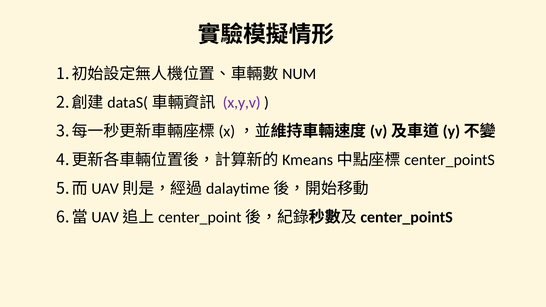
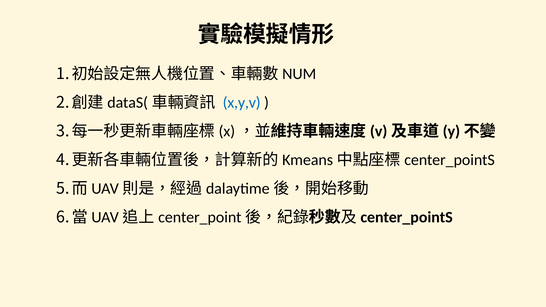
x,y,v colour: purple -> blue (242, 103)
